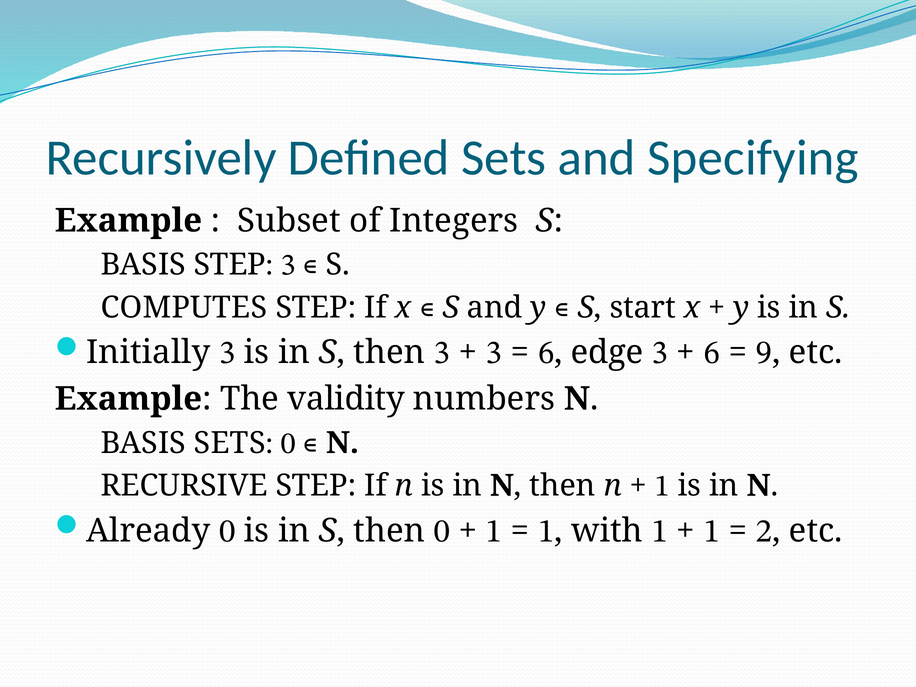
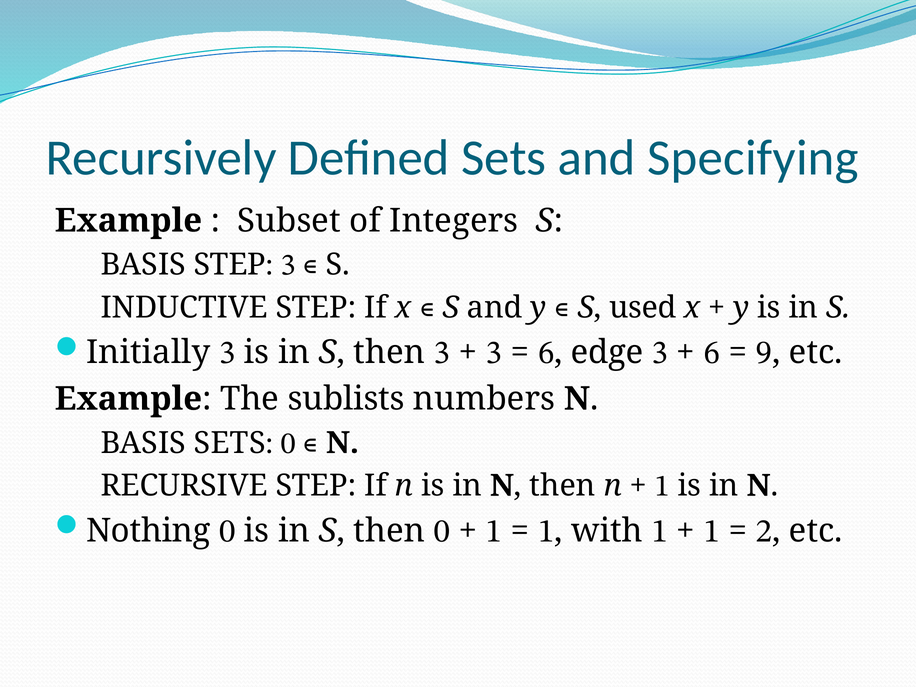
COMPUTES: COMPUTES -> INDUCTIVE (184, 307)
start: start -> used (643, 307)
validity: validity -> sublists (346, 399)
Already: Already -> Nothing (148, 531)
